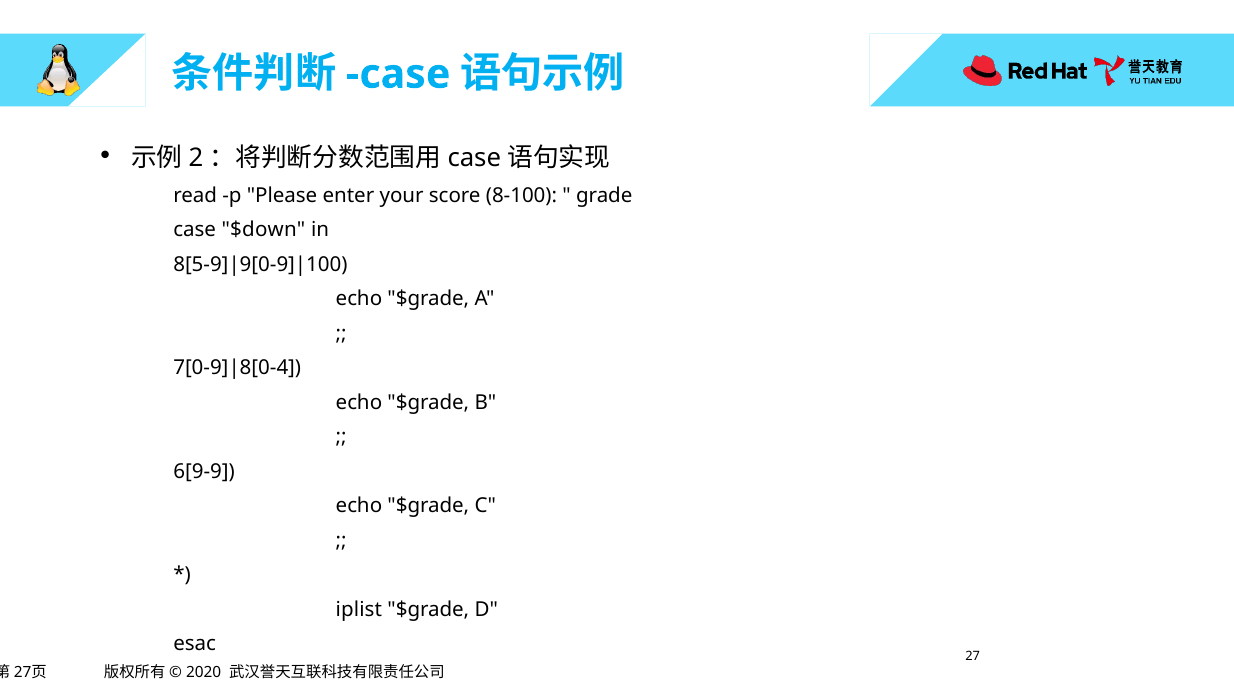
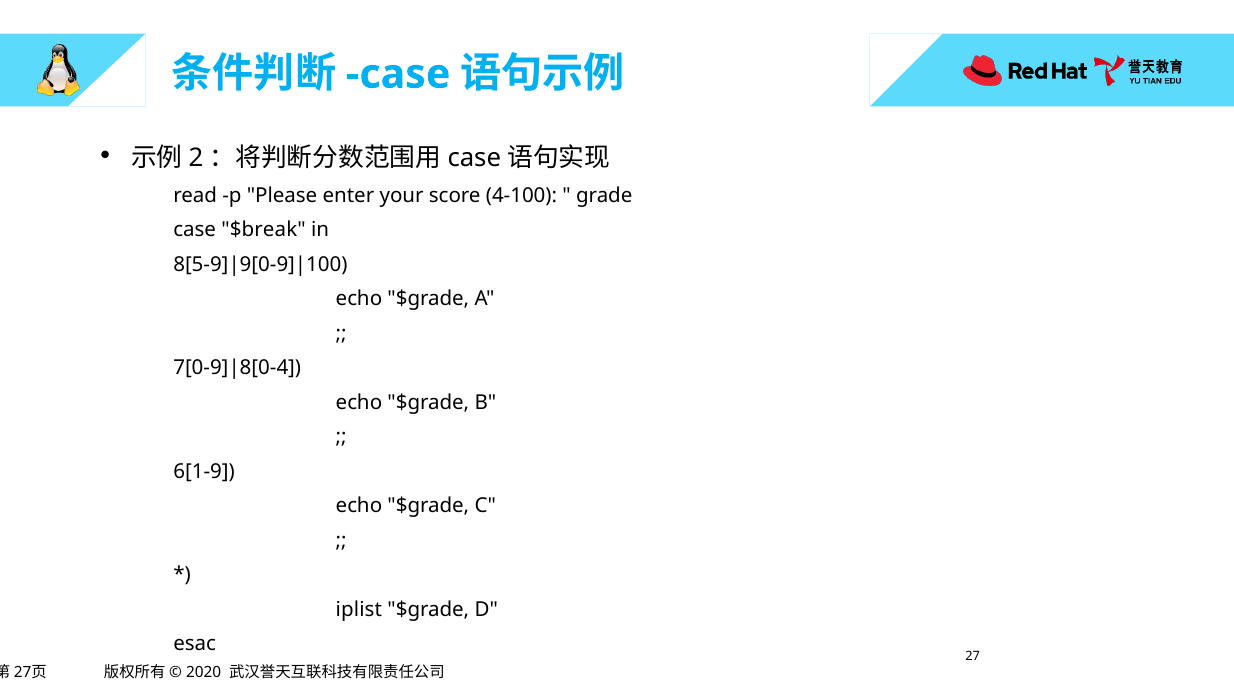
8-100: 8-100 -> 4-100 (521, 196)
$down: $down -> $break (264, 230)
6[9-9: 6[9-9 -> 6[1-9 (204, 472)
